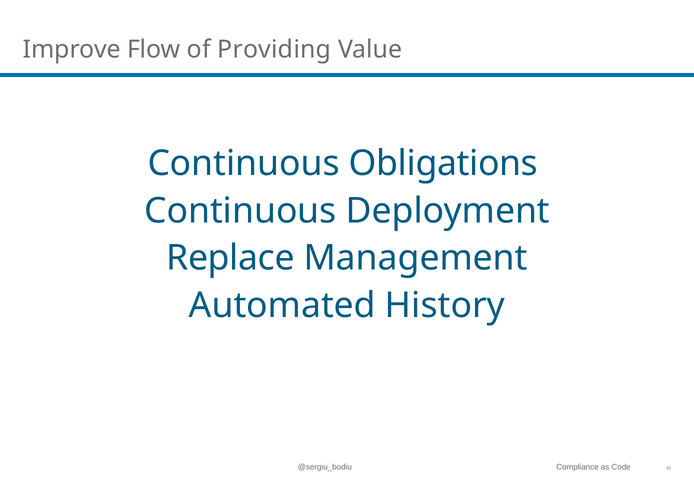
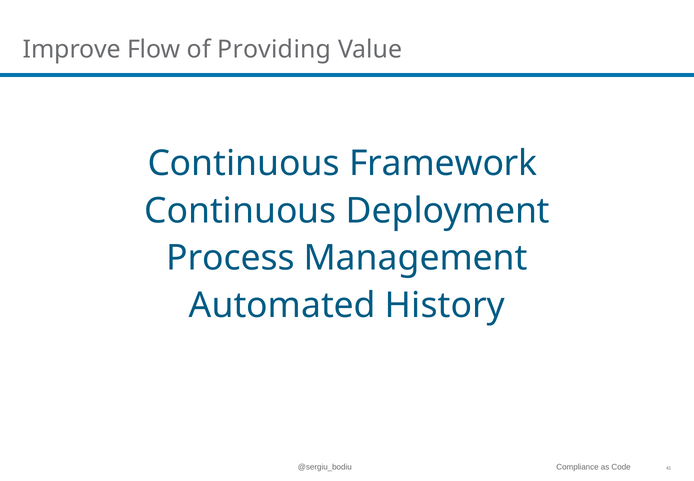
Obligations: Obligations -> Framework (443, 163)
Replace: Replace -> Process (230, 258)
